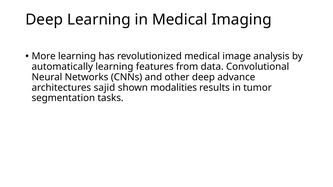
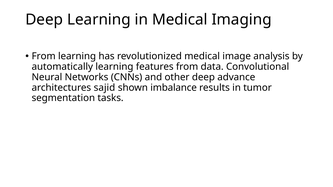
More: More -> From (44, 56)
modalities: modalities -> imbalance (174, 88)
